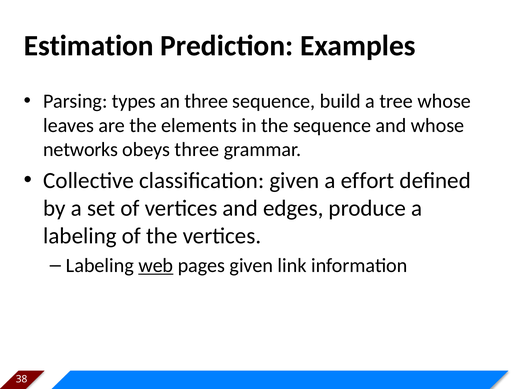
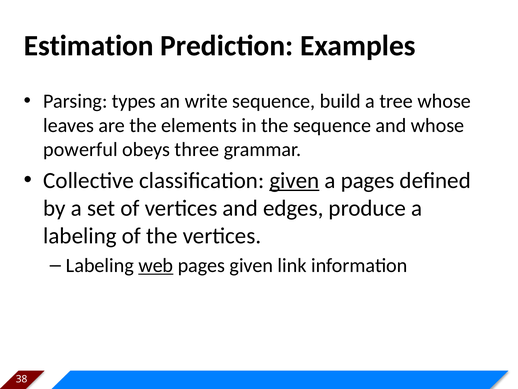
an three: three -> write (206, 101)
networks: networks -> powerful (81, 149)
given underline: none -> present (294, 180)
a effort: effort -> pages (368, 180)
